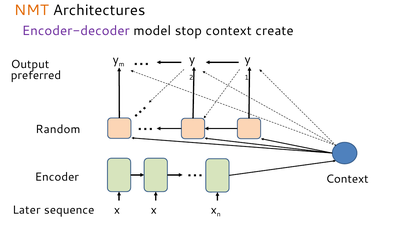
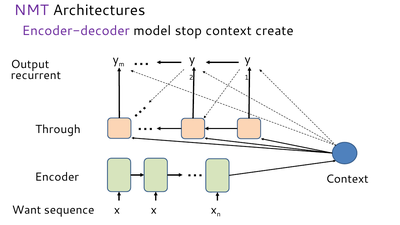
NMT colour: orange -> purple (31, 10)
preferred: preferred -> recurrent (36, 75)
Random: Random -> Through (58, 129)
Later: Later -> Want (27, 210)
